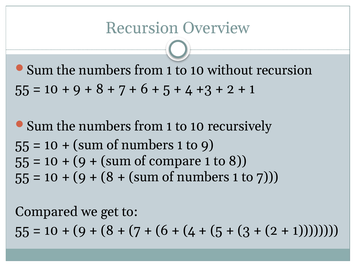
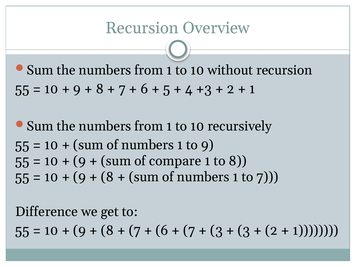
Compared: Compared -> Difference (47, 212)
4: 4 -> 7 (189, 231)
5: 5 -> 3 (216, 231)
